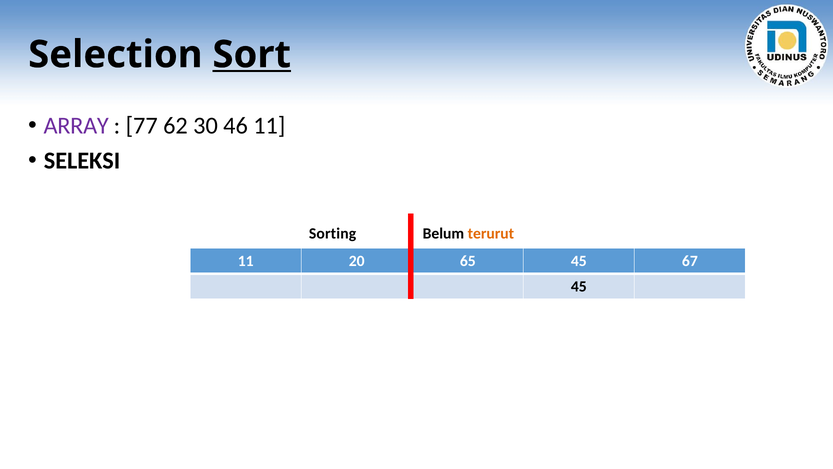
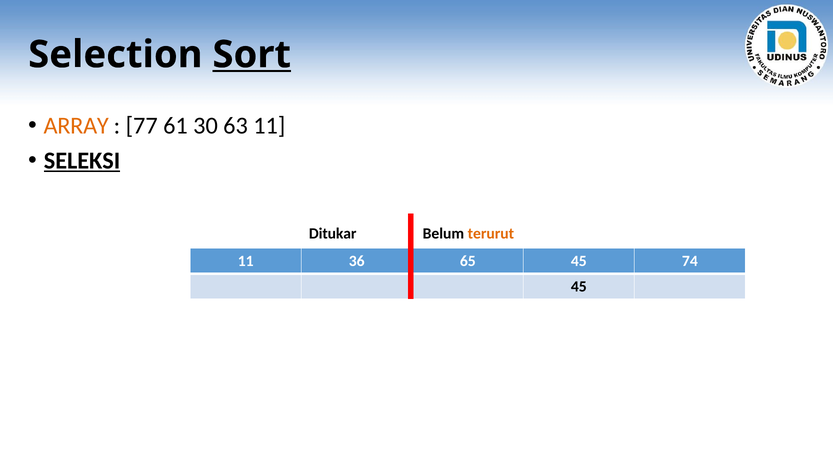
ARRAY colour: purple -> orange (76, 126)
62: 62 -> 61 (175, 126)
46: 46 -> 63 (236, 126)
SELEKSI underline: none -> present (82, 161)
Sorting: Sorting -> Ditukar (333, 233)
20: 20 -> 36 (357, 261)
67: 67 -> 74 (690, 261)
